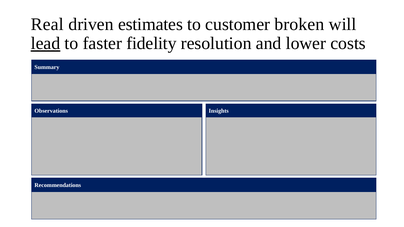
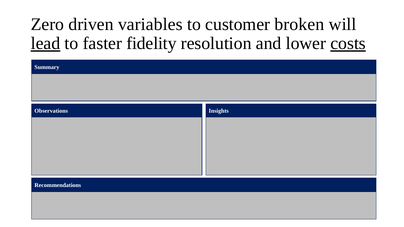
Real: Real -> Zero (47, 24)
estimates: estimates -> variables (150, 24)
costs underline: none -> present (348, 43)
